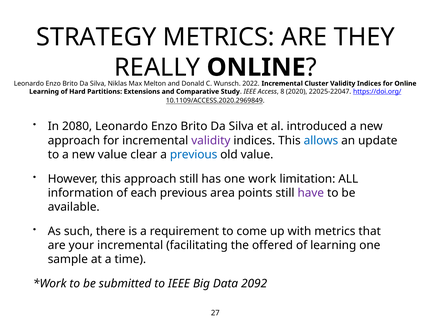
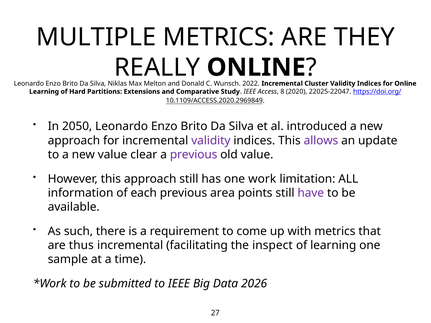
STRATEGY: STRATEGY -> MULTIPLE (96, 37)
2080: 2080 -> 2050 (77, 126)
allows colour: blue -> purple (321, 141)
previous colour: blue -> purple (194, 155)
your: your -> thus (81, 245)
offered: offered -> inspect (272, 245)
2092: 2092 -> 2026 (254, 284)
